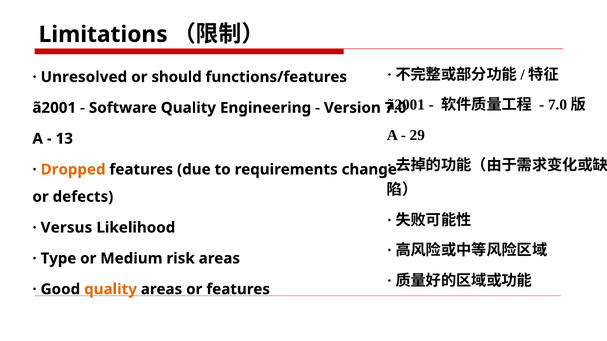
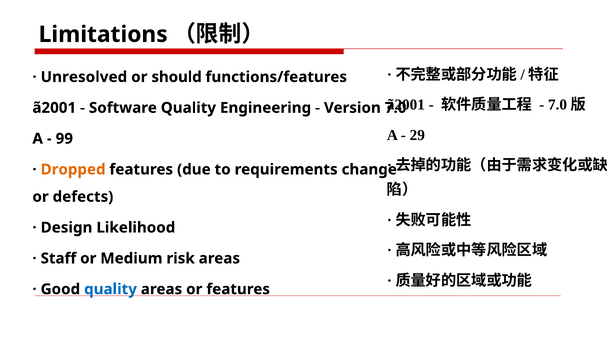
13: 13 -> 99 (64, 139)
Versus: Versus -> Design (67, 228)
Type: Type -> Staff (58, 259)
quality colour: orange -> blue (110, 290)
